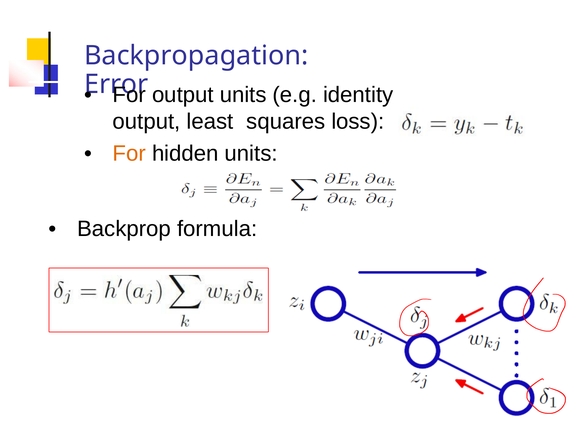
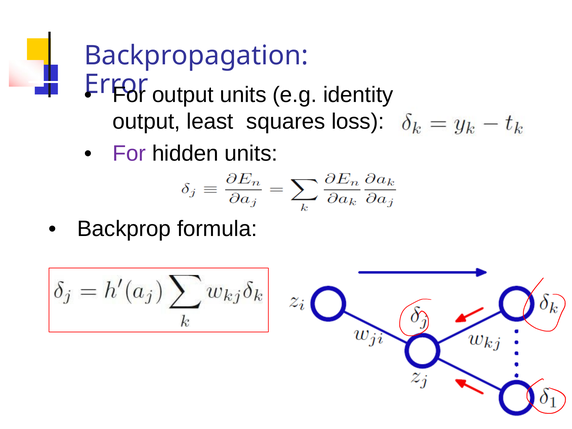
For colour: orange -> purple (129, 154)
